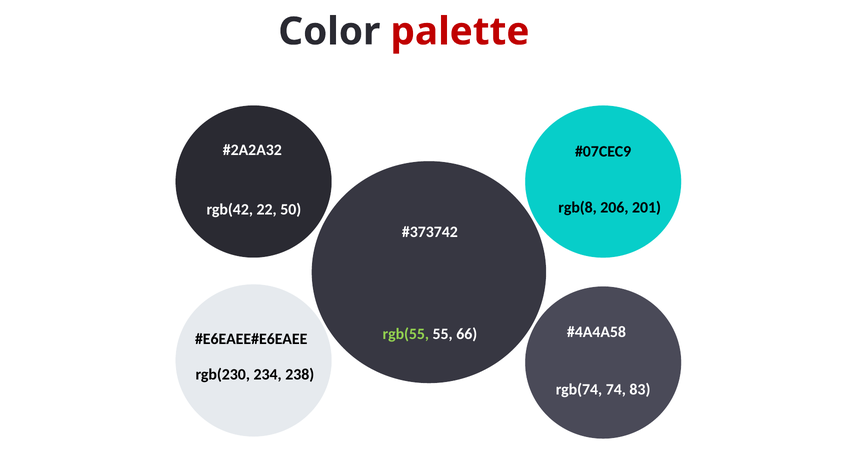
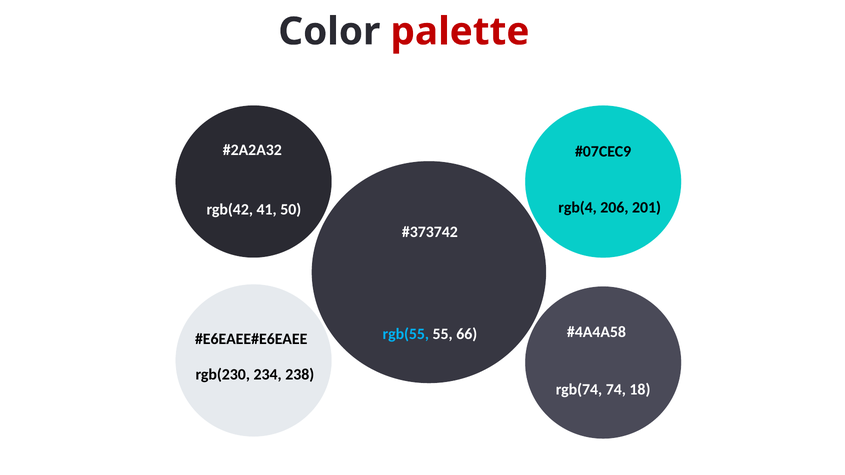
rgb(8: rgb(8 -> rgb(4 (578, 208)
22: 22 -> 41 (267, 210)
rgb(55 colour: light green -> light blue (406, 334)
83: 83 -> 18 (640, 390)
